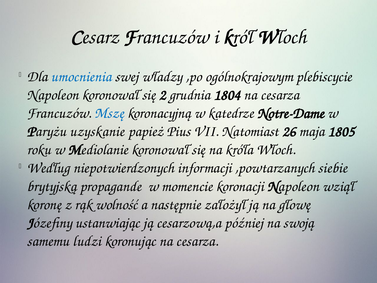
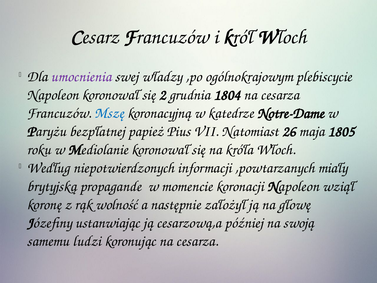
umocnienia colour: blue -> purple (81, 76)
uzyskanie: uzyskanie -> bezpłatnej (97, 131)
siebie: siebie -> miały (333, 168)
